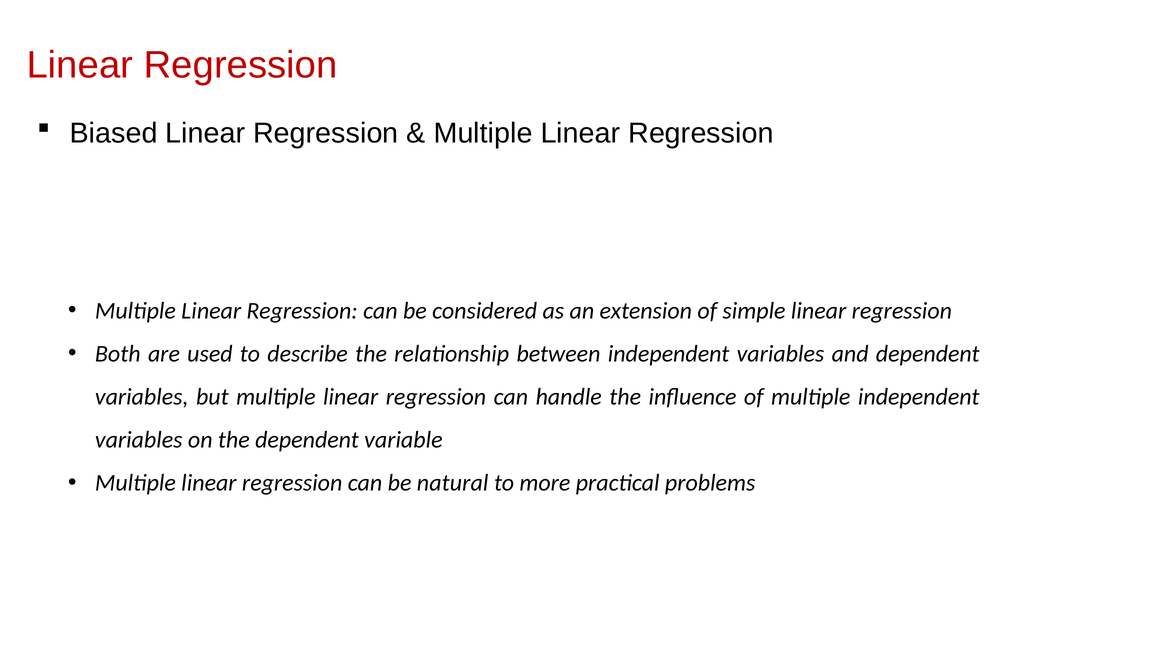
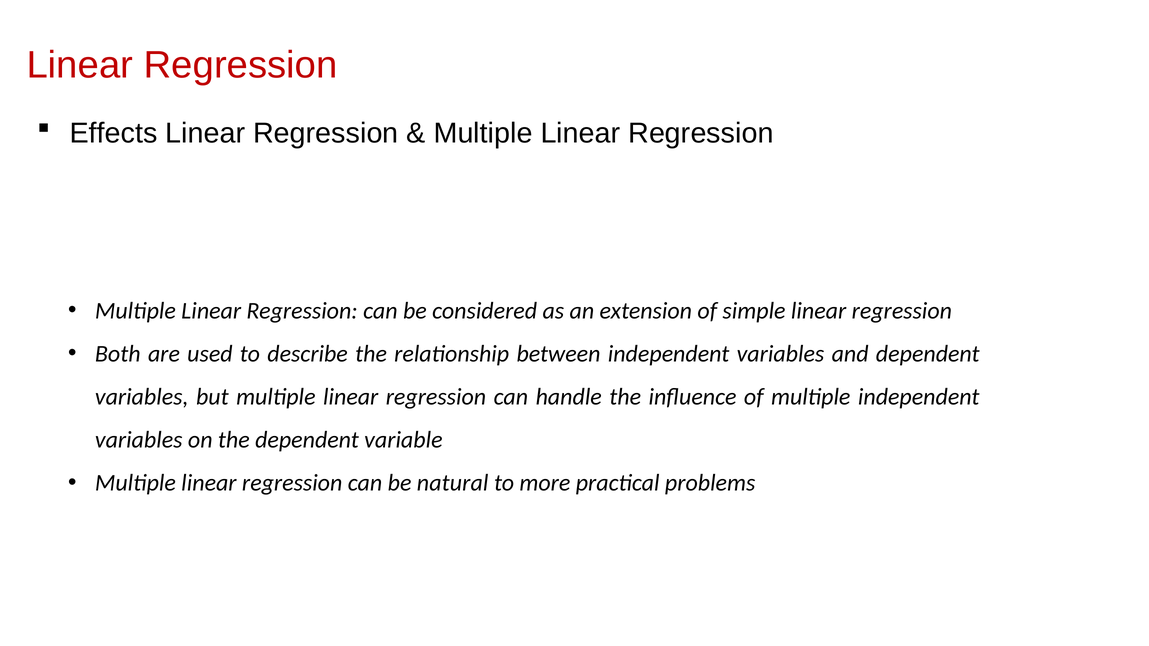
Biased: Biased -> Effects (114, 133)
